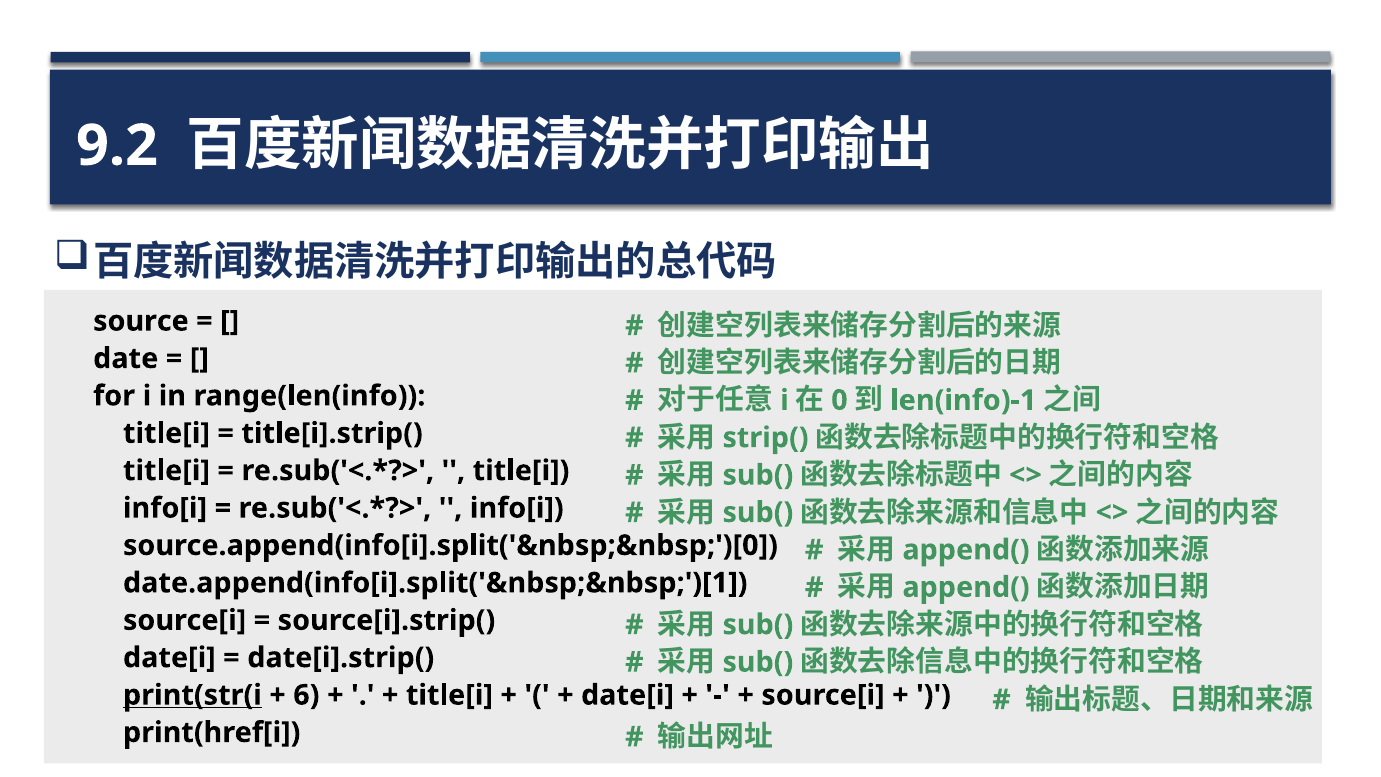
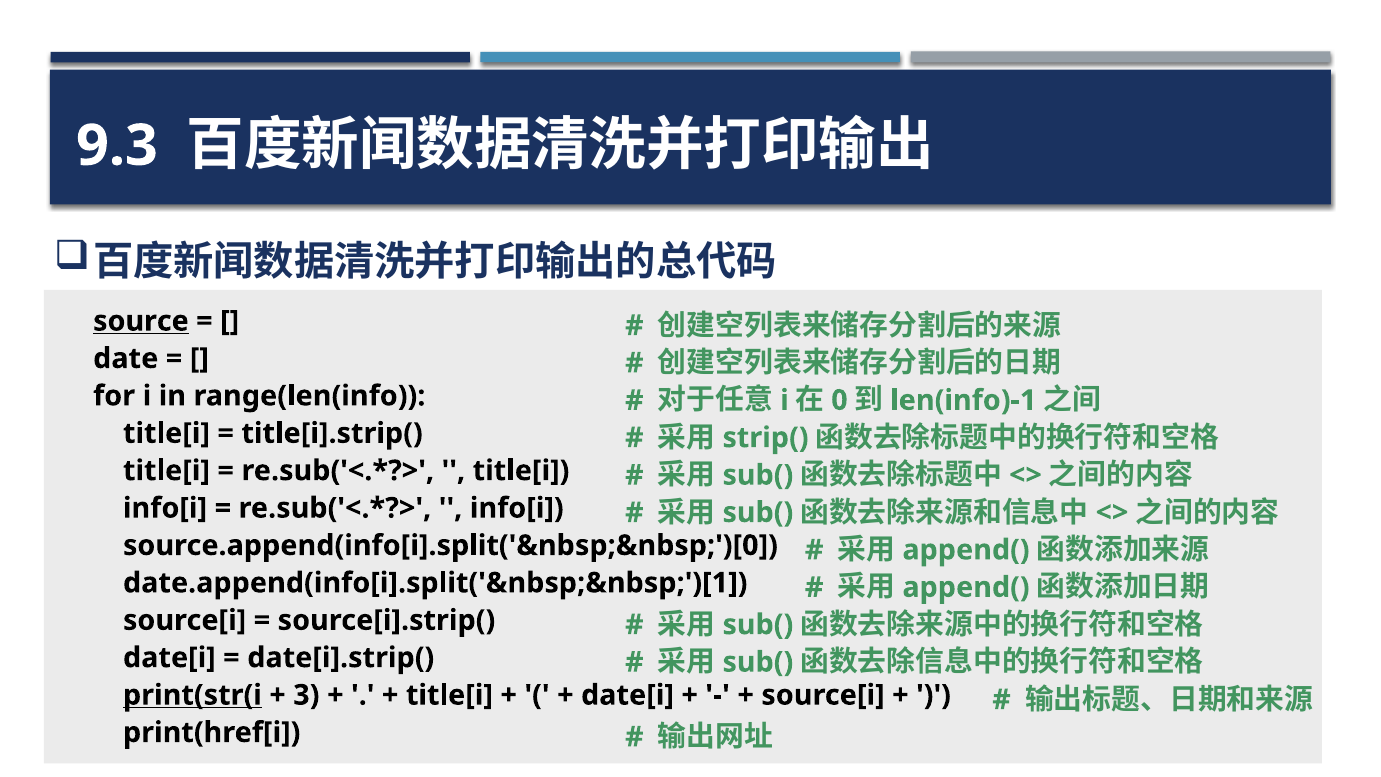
9.2: 9.2 -> 9.3 (117, 146)
source underline: none -> present (141, 321)
6: 6 -> 3 (306, 695)
